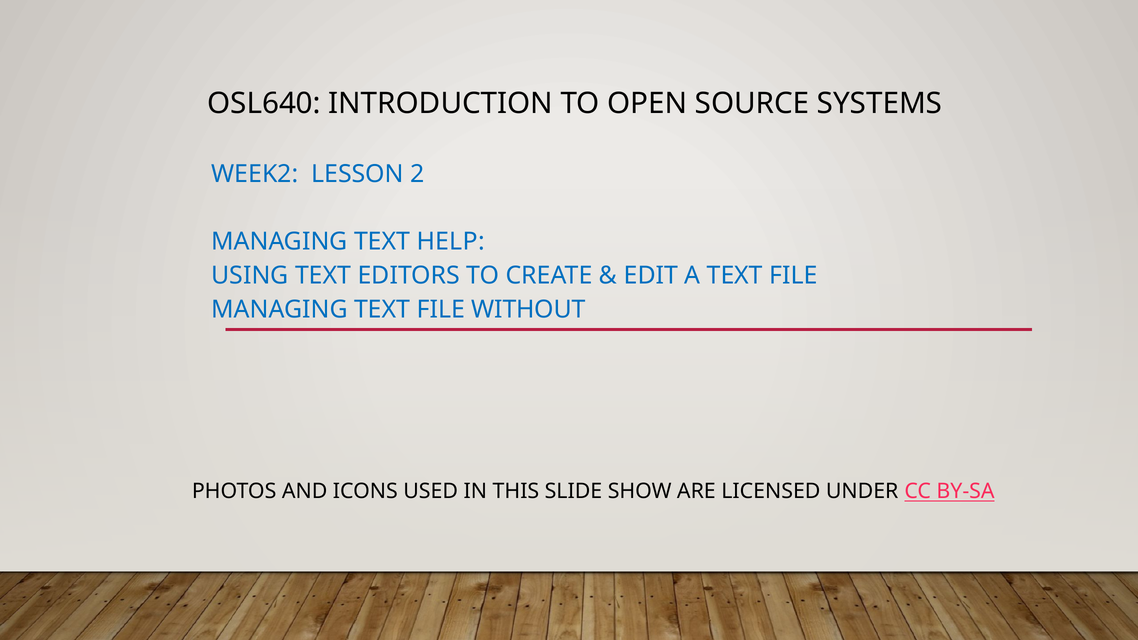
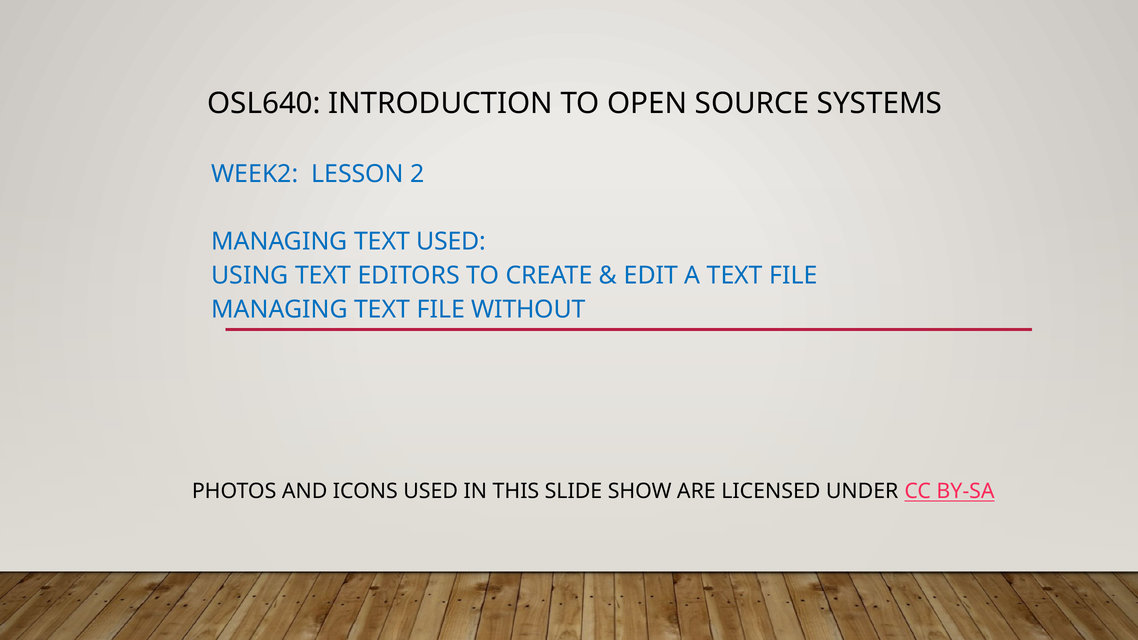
TEXT HELP: HELP -> USED (451, 242)
